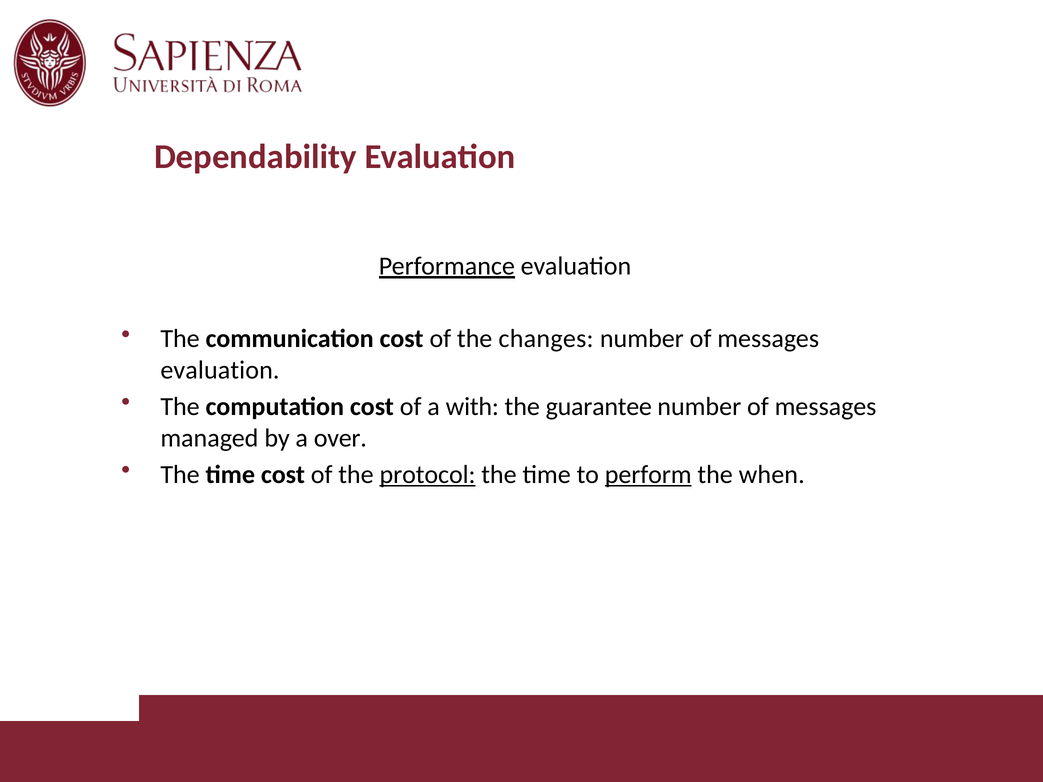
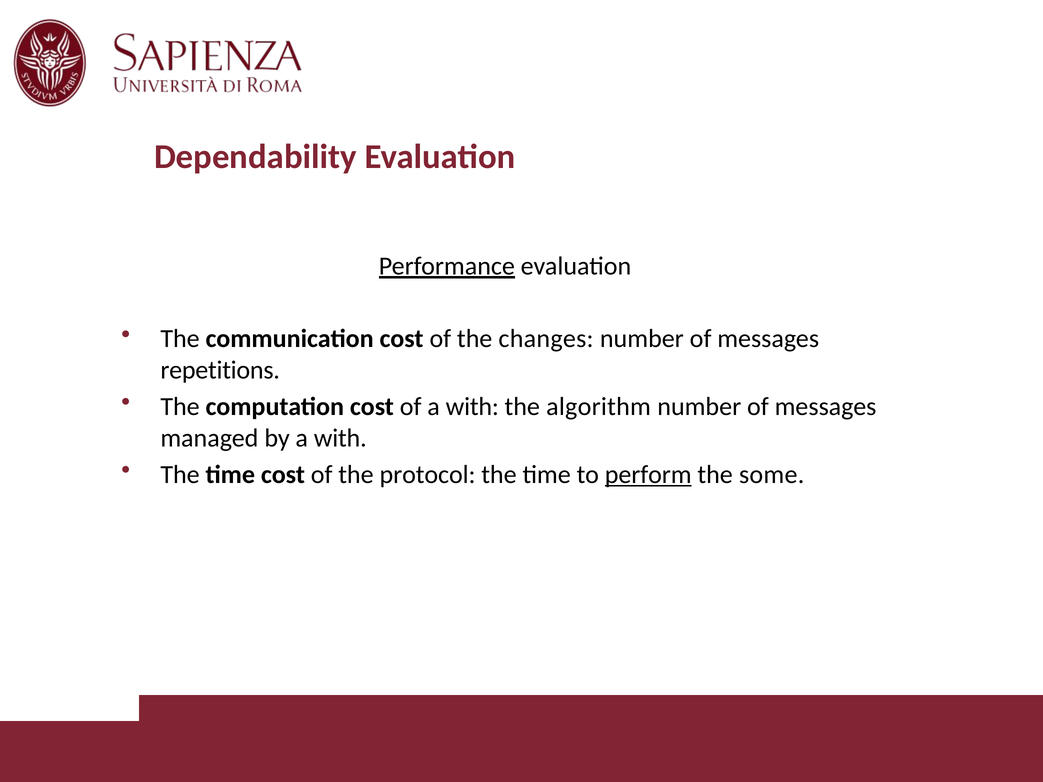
evaluation: evaluation -> repetitions (220, 370)
guarantee: guarantee -> algorithm (599, 407)
by a over: over -> with (340, 438)
protocol underline: present -> none (428, 475)
when: when -> some (772, 475)
